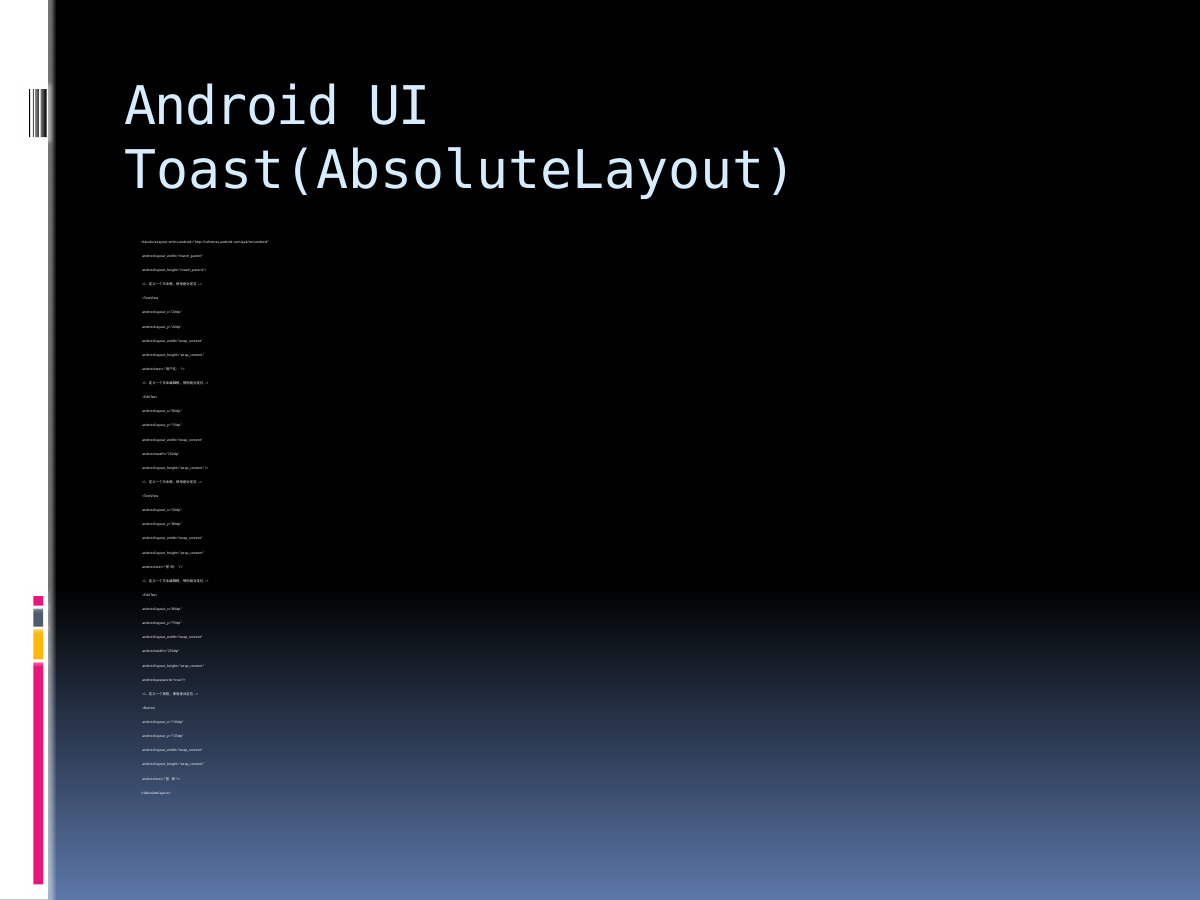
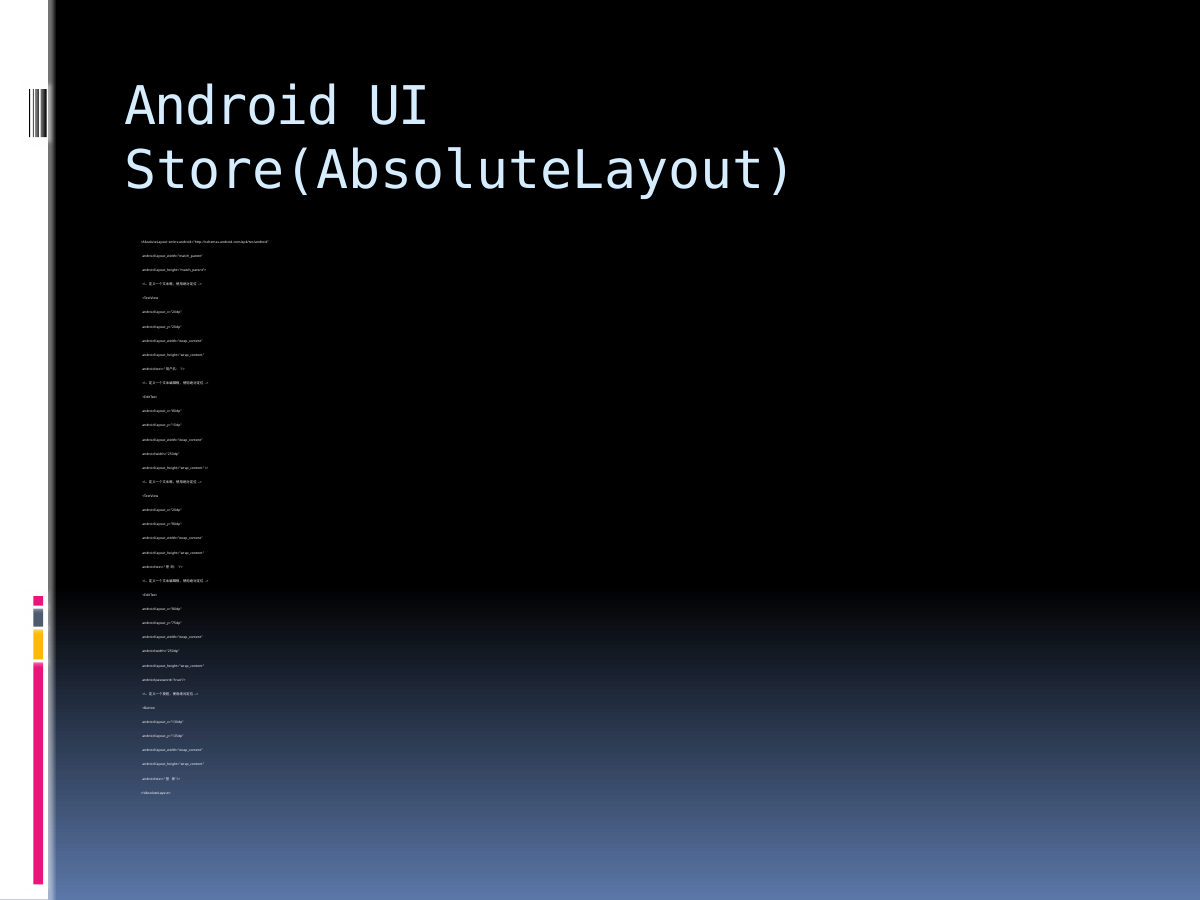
Toast(AbsoluteLayout: Toast(AbsoluteLayout -> Store(AbsoluteLayout (461, 171)
